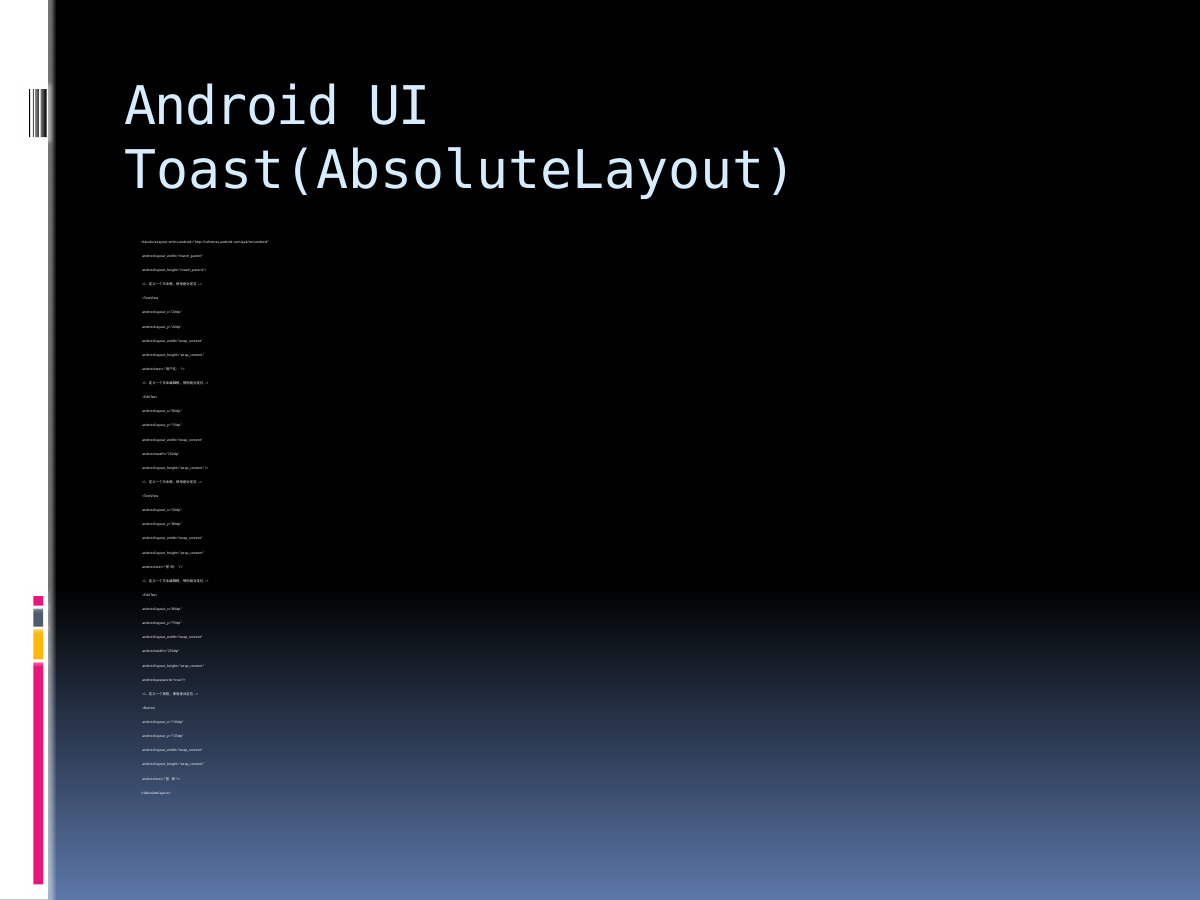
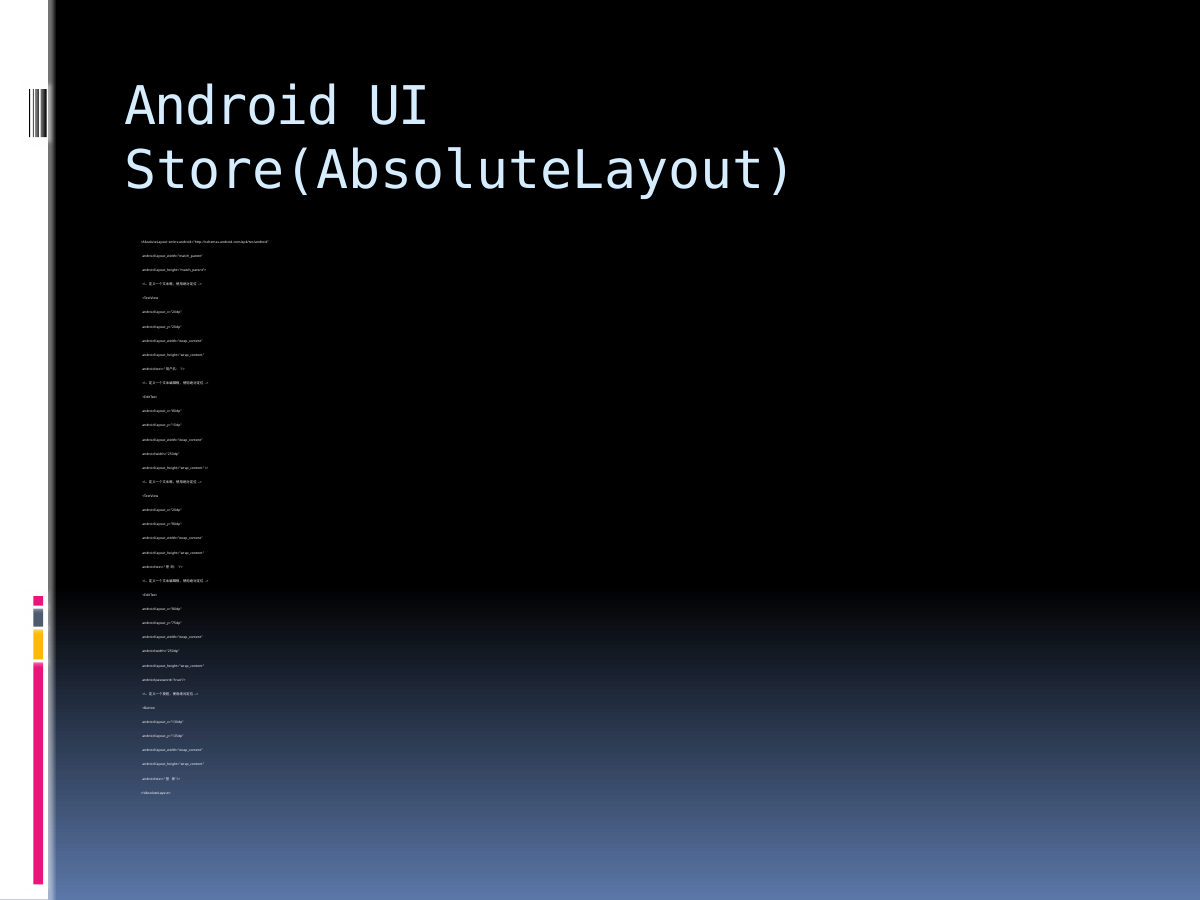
Toast(AbsoluteLayout: Toast(AbsoluteLayout -> Store(AbsoluteLayout (461, 171)
